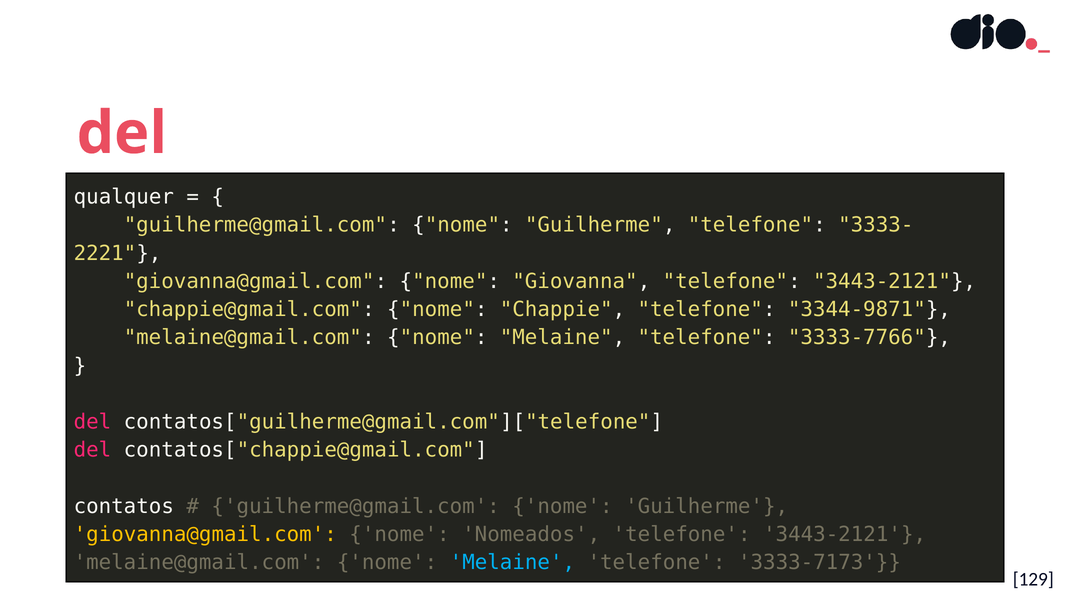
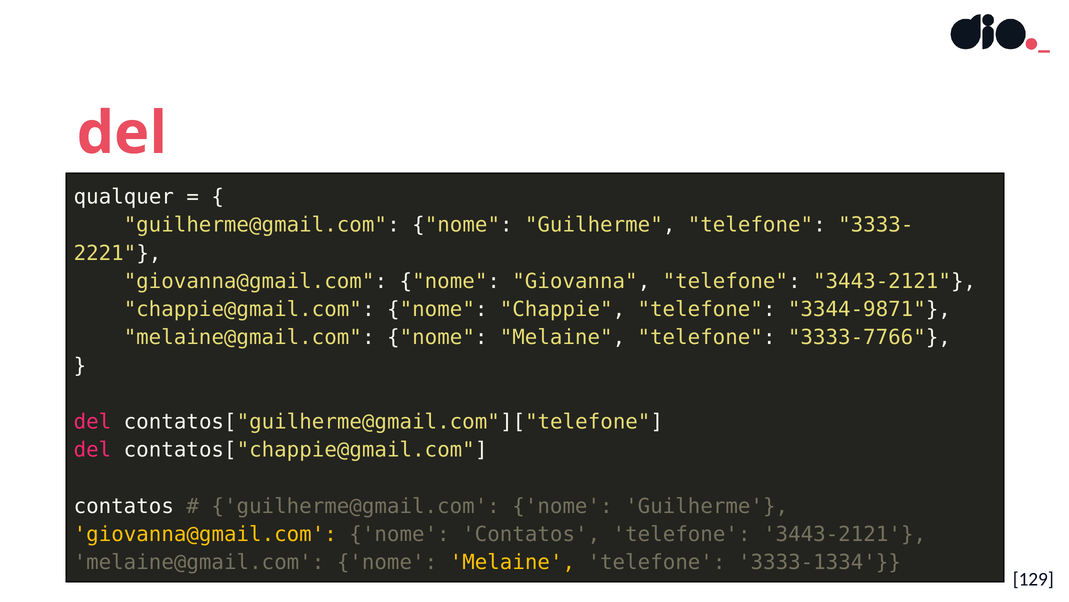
nome Nomeados: Nomeados -> Contatos (531, 534)
Melaine colour: light blue -> yellow (512, 562)
3333-7173: 3333-7173 -> 3333-1334 (819, 562)
